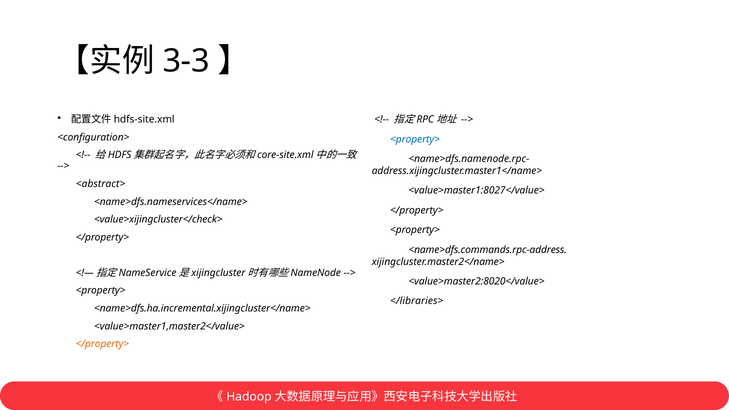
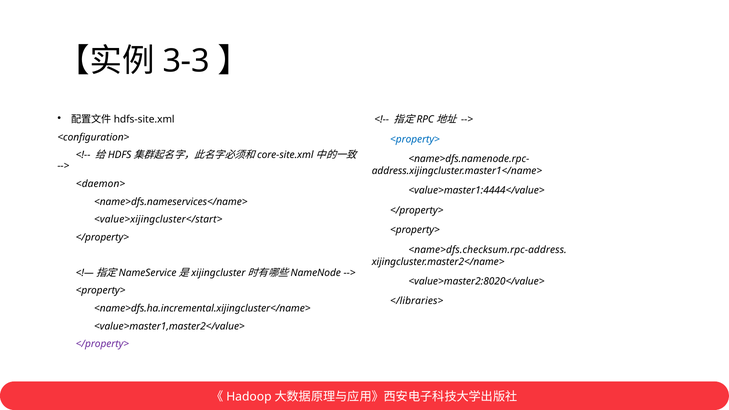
<abstract>: <abstract> -> <daemon> (101, 184)
<value>master1:8027</value>: <value>master1:8027</value> -> <value>master1:4444</value> (477, 191)
<value>xijingcluster</check>: <value>xijingcluster</check> -> <value>xijingcluster</start> (158, 220)
<name>dfs.commands.rpc-address: <name>dfs.commands.rpc-address -> <name>dfs.checksum.rpc-address (488, 250)
</property> colour: orange -> purple (102, 344)
